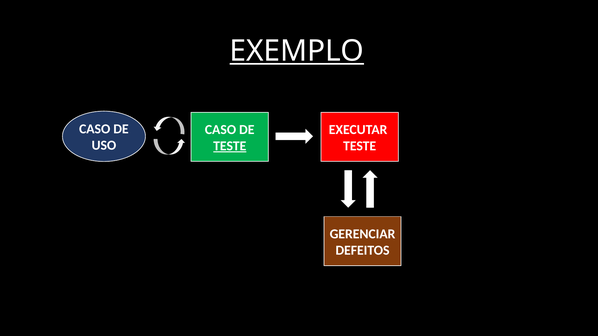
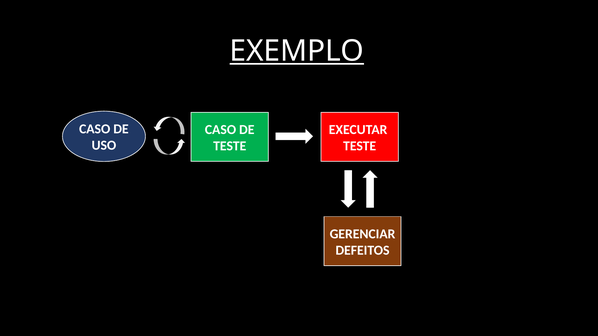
TESTE underline: present -> none (230, 146)
